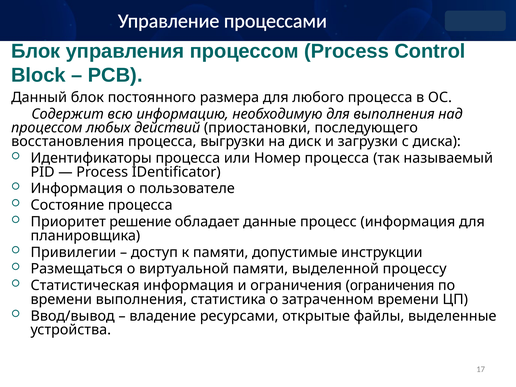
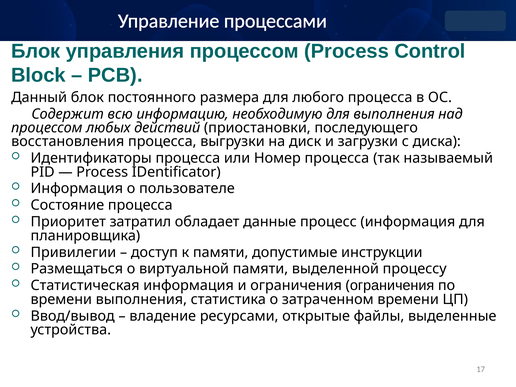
решение: решение -> затратил (140, 222)
